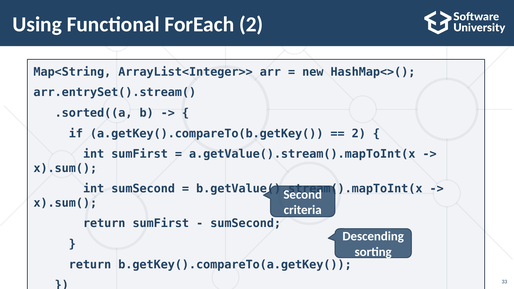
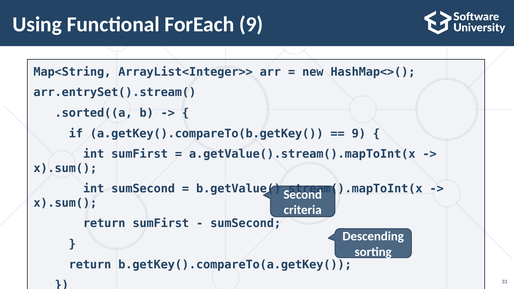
ForEach 2: 2 -> 9 (251, 24)
2: 2 -> 9 (359, 134)
